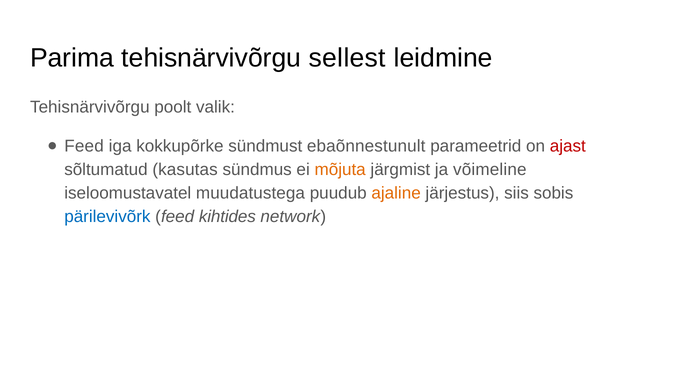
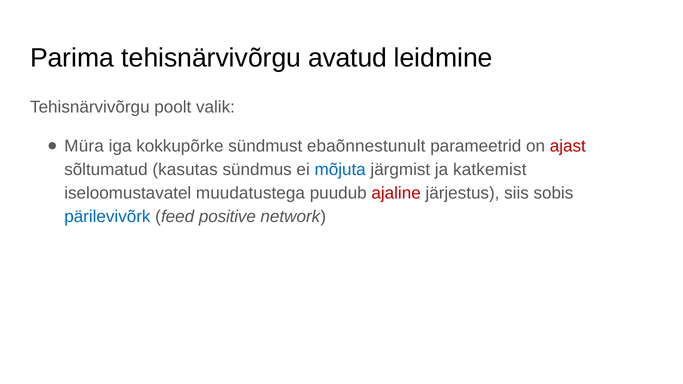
sellest: sellest -> avatud (348, 58)
Feed: Feed -> Müra (84, 146)
mõjuta colour: orange -> blue (340, 170)
võimeline: võimeline -> katkemist (490, 170)
ajaline colour: orange -> red (396, 193)
kihtides: kihtides -> positive (227, 217)
